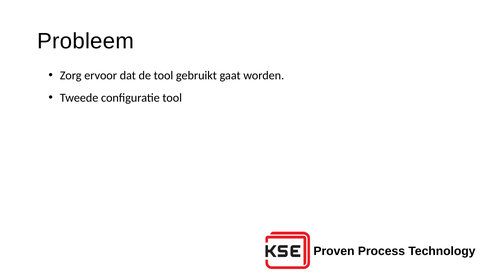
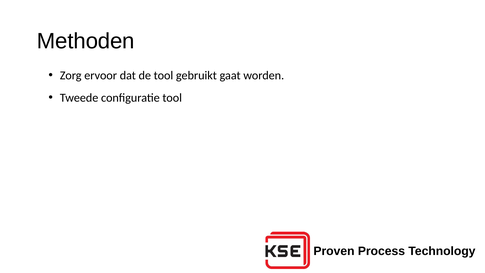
Probleem: Probleem -> Methoden (86, 41)
